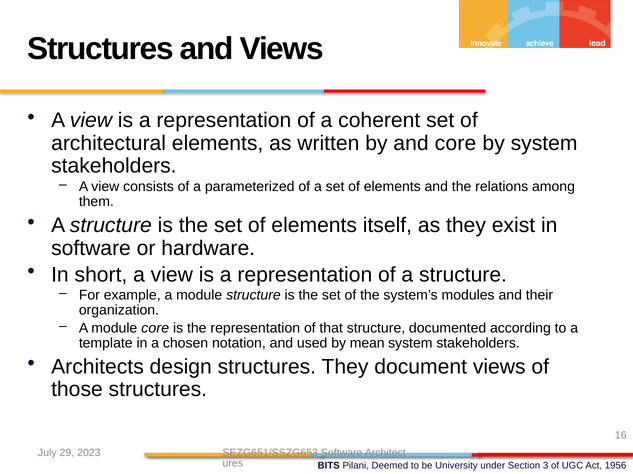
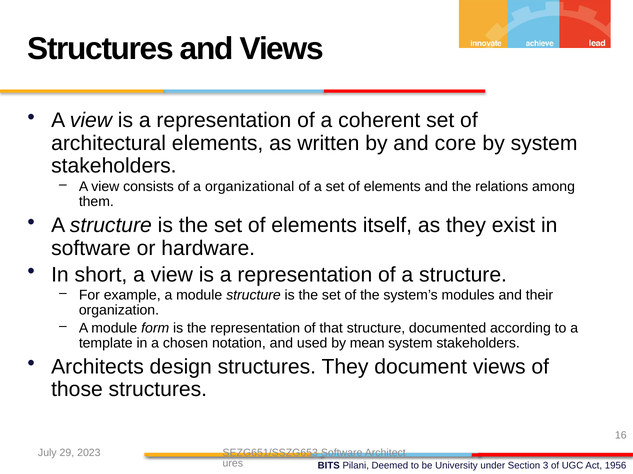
parameterized: parameterized -> organizational (250, 187)
module core: core -> form (155, 329)
